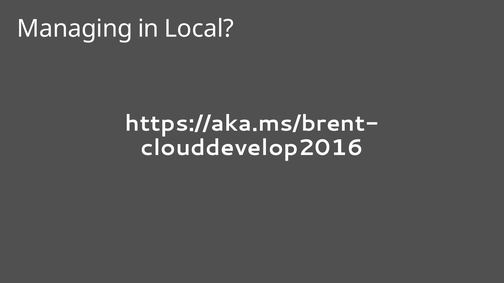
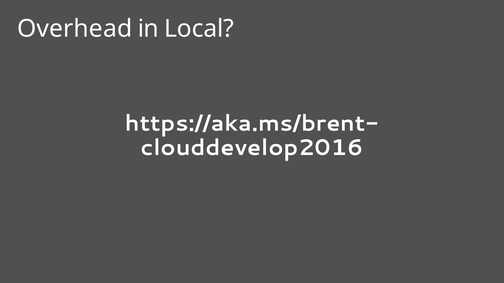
Managing: Managing -> Overhead (75, 29)
